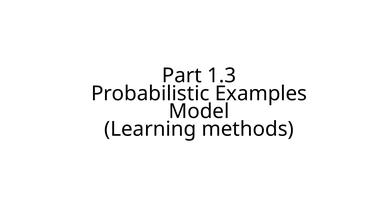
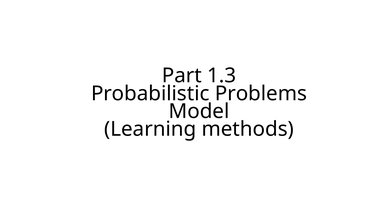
Examples: Examples -> Problems (261, 94)
